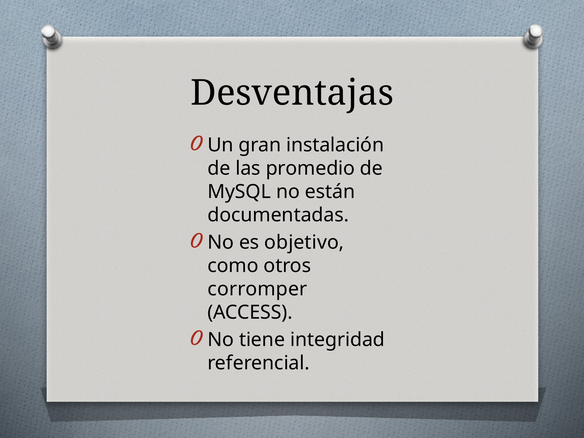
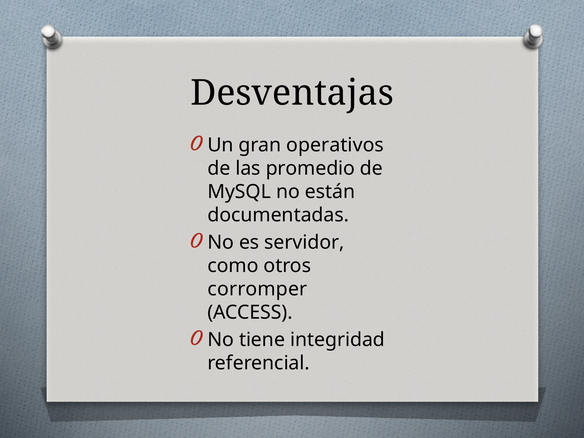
instalación: instalación -> operativos (335, 145)
objetivo: objetivo -> servidor (304, 242)
